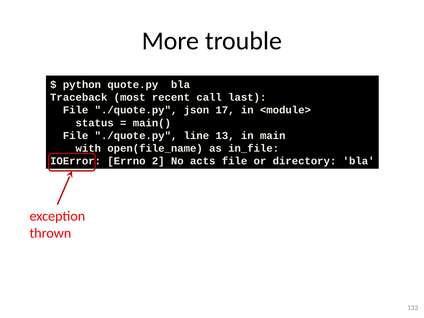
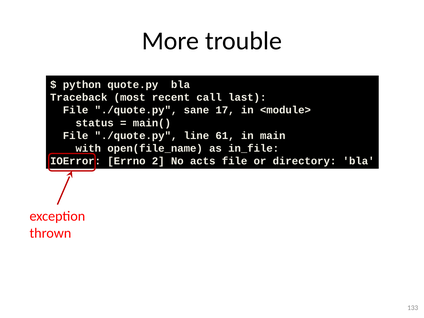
json: json -> sane (196, 110)
13: 13 -> 61 (225, 136)
